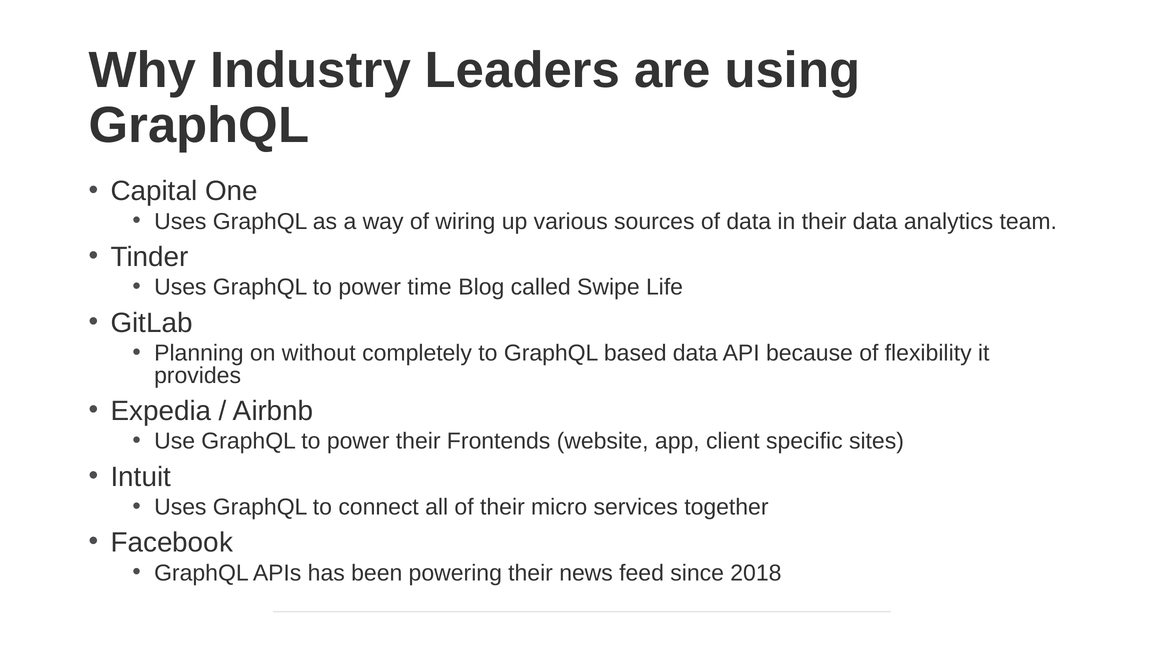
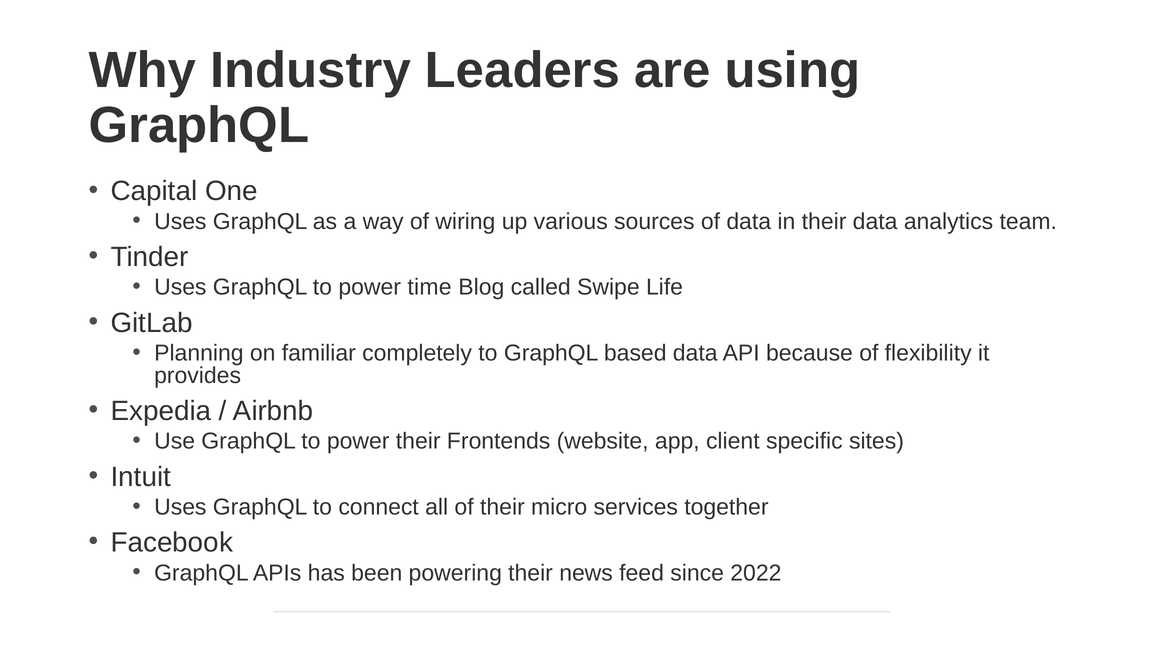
without: without -> familiar (319, 353)
2018: 2018 -> 2022 (756, 573)
